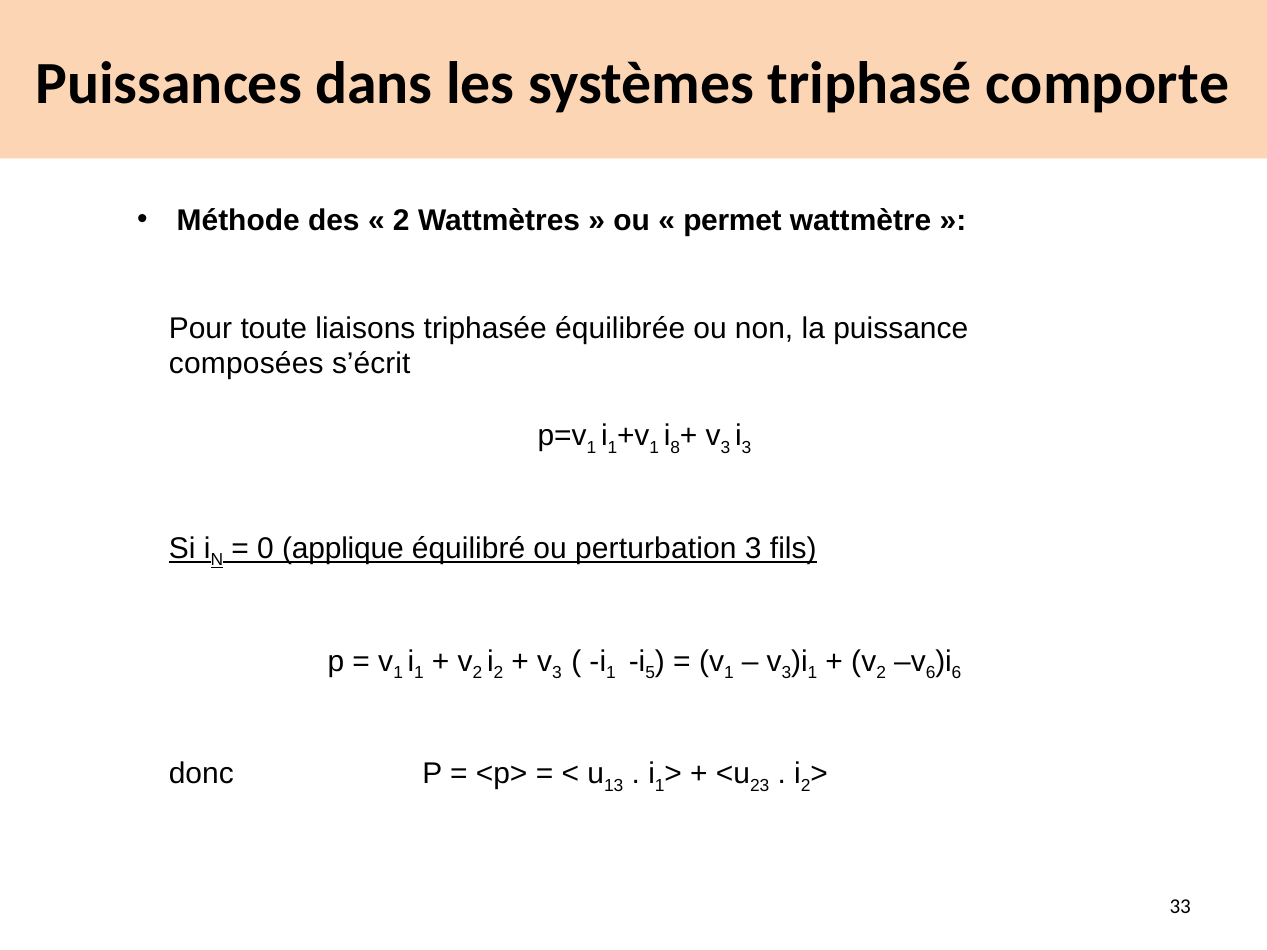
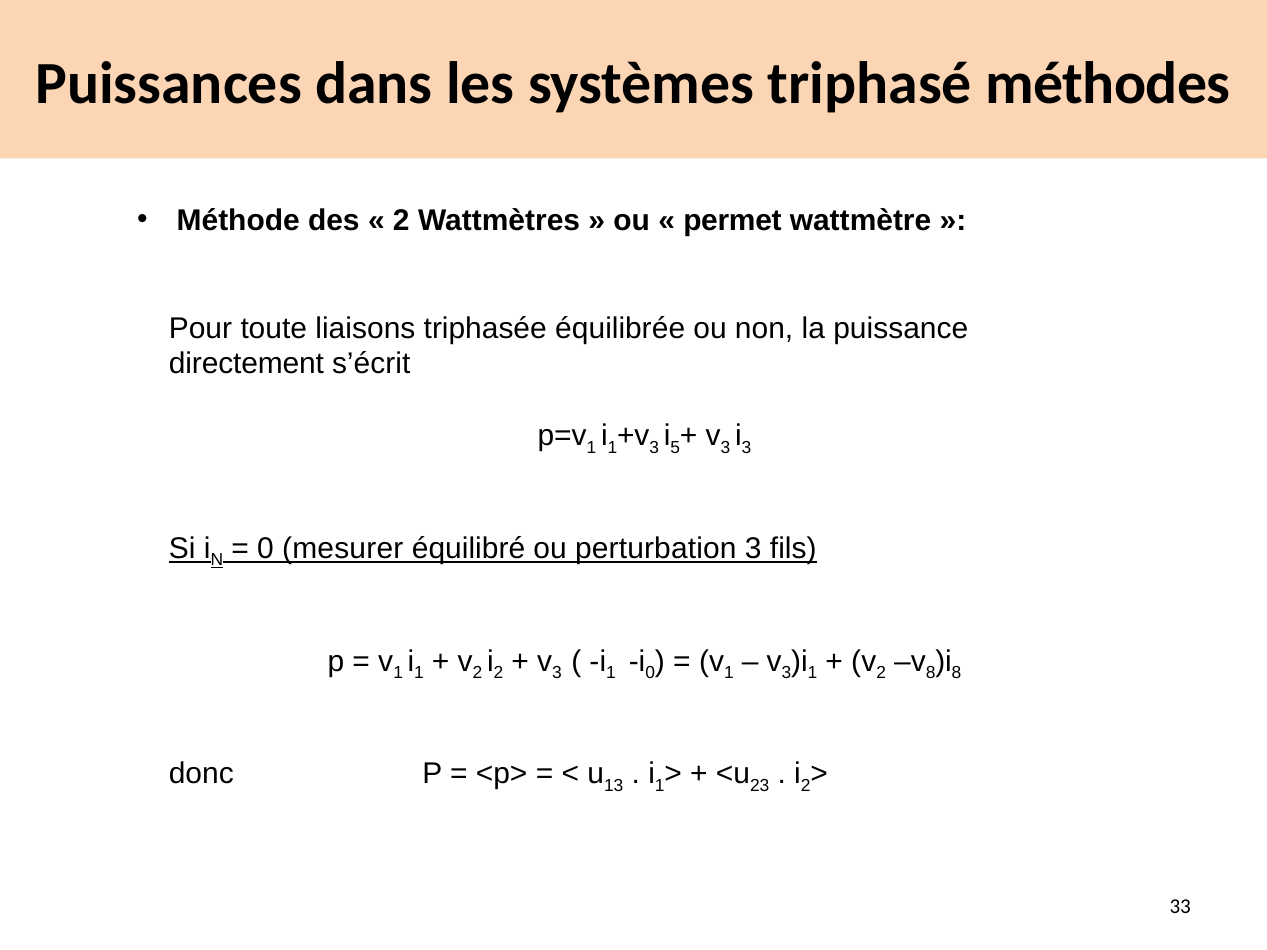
comporte: comporte -> méthodes (1108, 83)
composées: composées -> directement (246, 364)
1: 1 -> 3 (654, 448)
8: 8 -> 5 (675, 448)
applique: applique -> mesurer (343, 549)
5: 5 -> 0 (650, 673)
6: 6 -> 8 (931, 673)
6: 6 -> 8 (957, 673)
